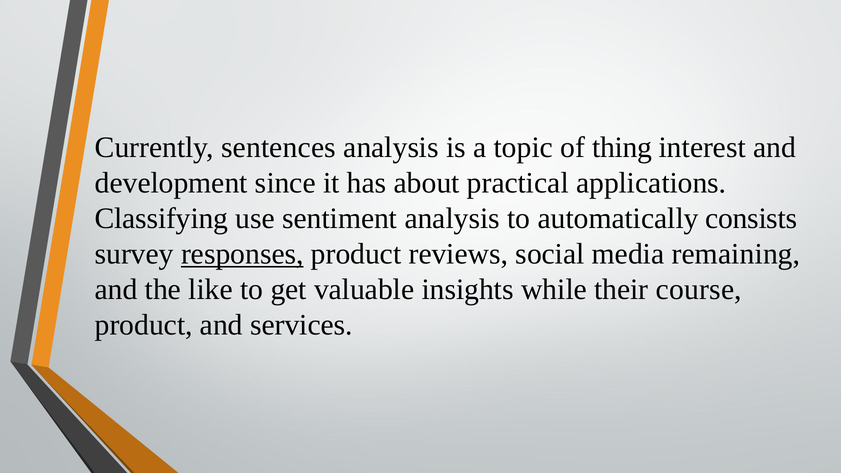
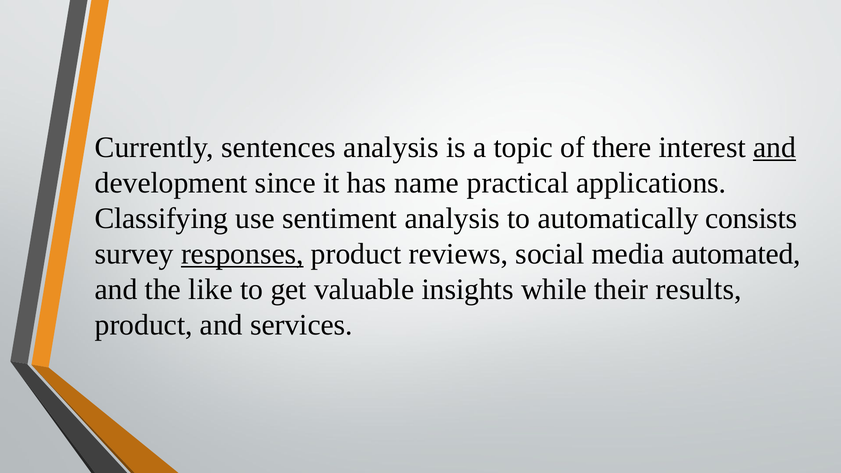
thing: thing -> there (622, 148)
and underline: none -> present (775, 148)
about: about -> name (427, 183)
remaining: remaining -> automated (736, 254)
course: course -> results (699, 290)
